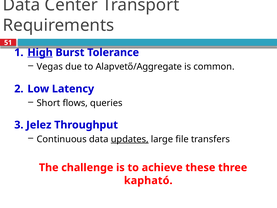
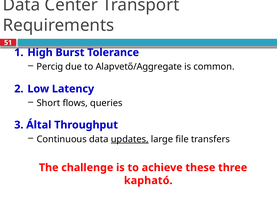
High underline: present -> none (40, 52)
Vegas: Vegas -> Percig (50, 67)
Jelez: Jelez -> Által (39, 125)
